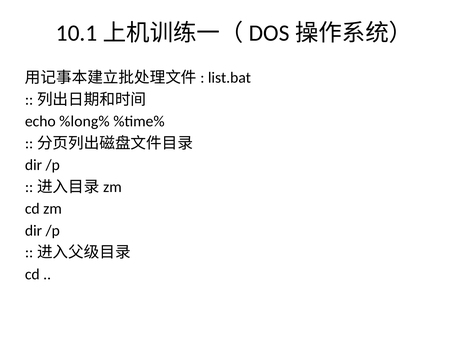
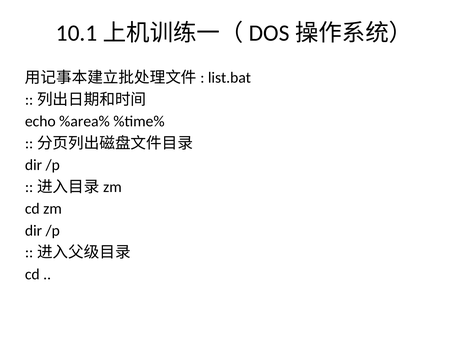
%long%: %long% -> %area% (84, 121)
